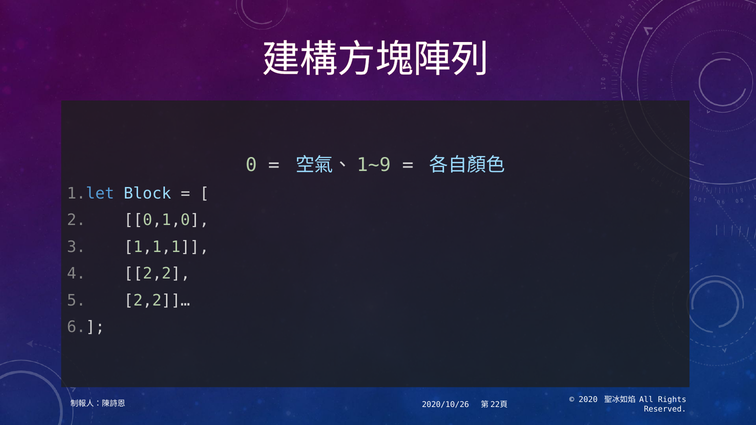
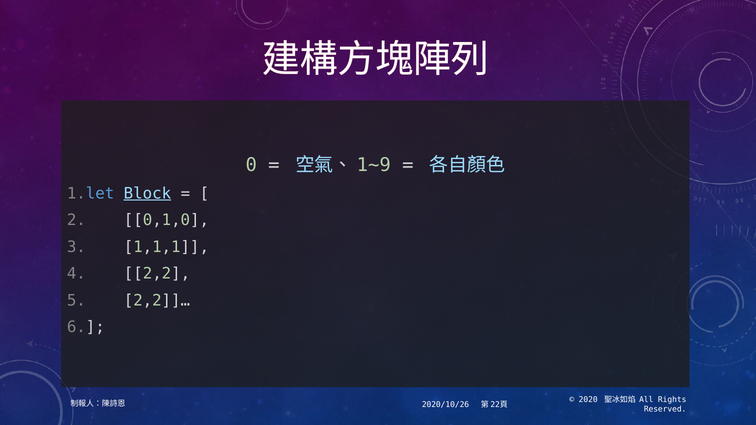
Block underline: none -> present (147, 193)
